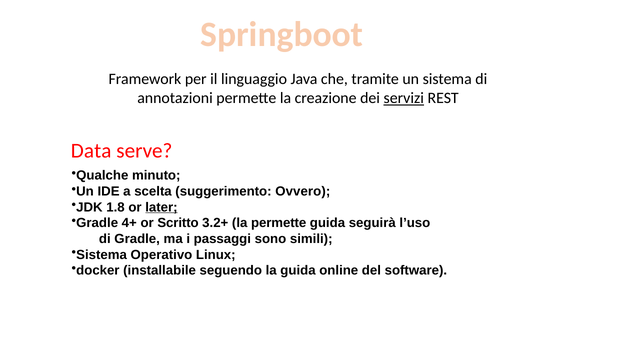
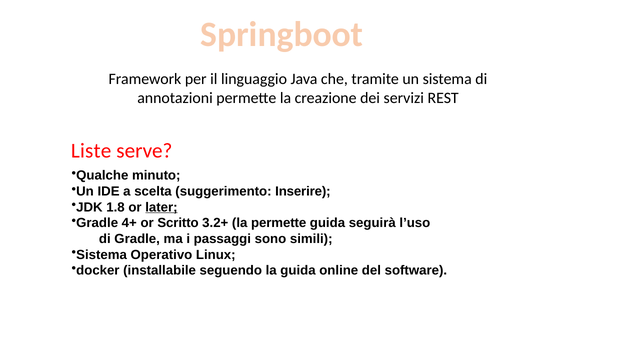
servizi underline: present -> none (404, 98)
Data: Data -> Liste (91, 151)
Ovvero: Ovvero -> Inserire (303, 192)
